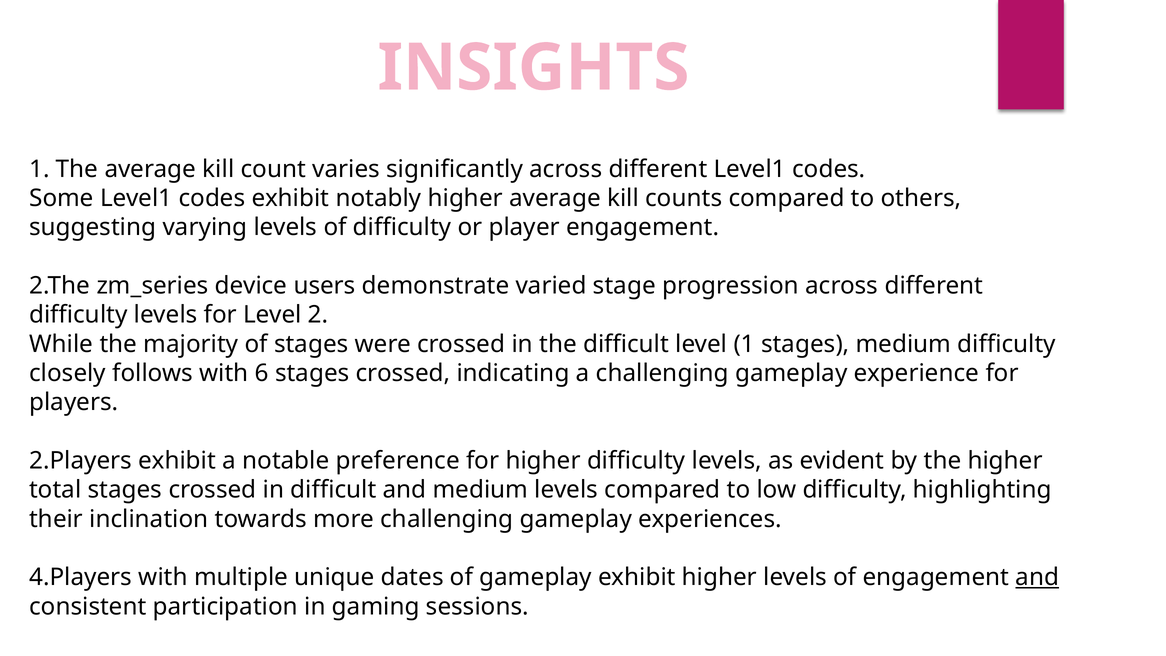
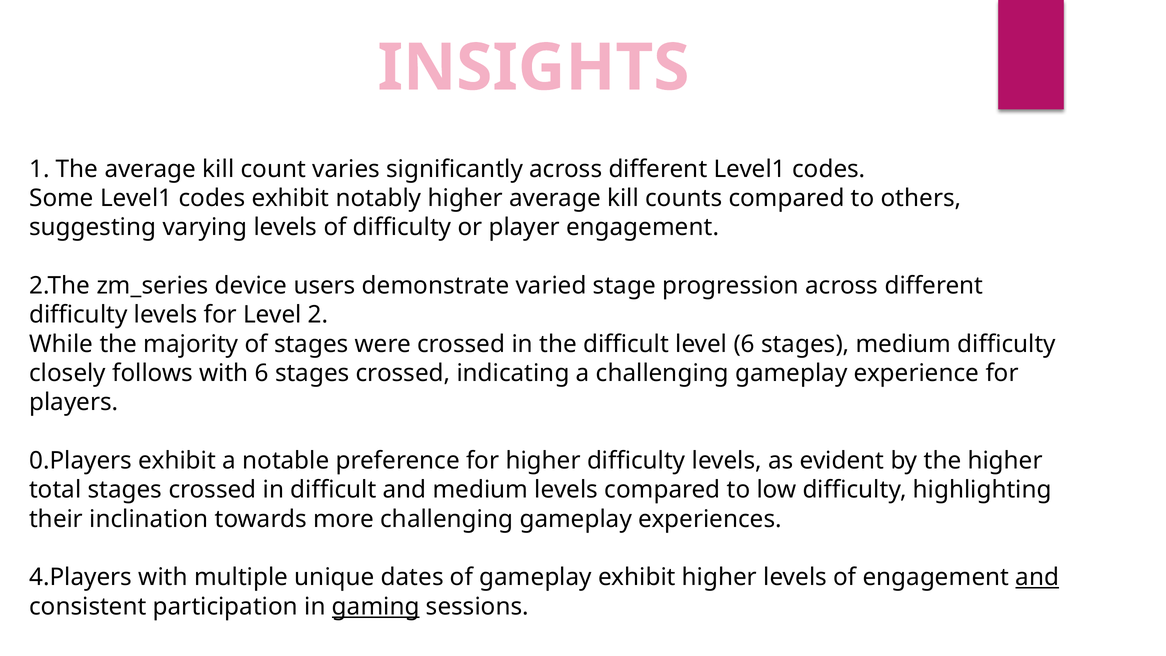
level 1: 1 -> 6 (744, 344)
2.Players: 2.Players -> 0.Players (81, 461)
gaming underline: none -> present (376, 606)
